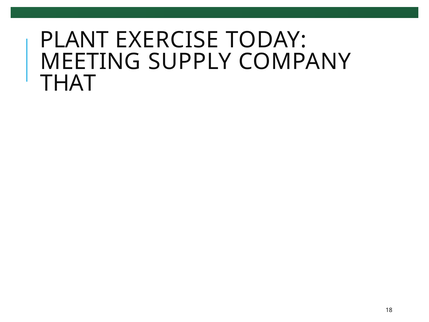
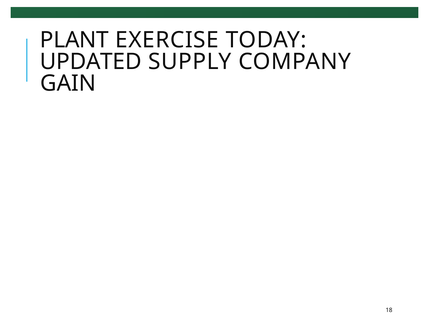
MEETING: MEETING -> UPDATED (91, 62)
THAT: THAT -> GAIN (68, 83)
